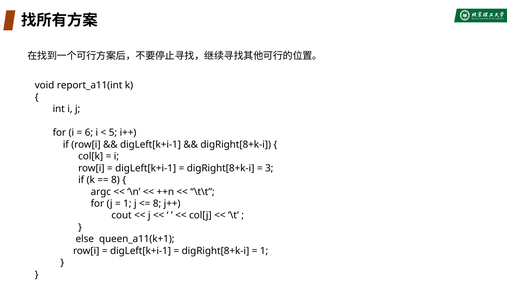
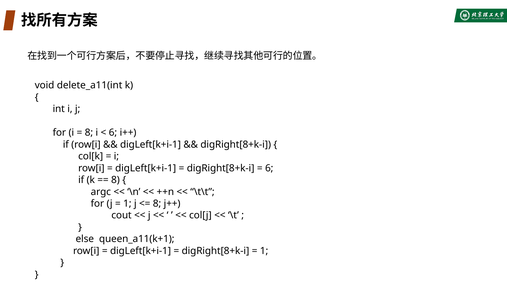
report_a11(int: report_a11(int -> delete_a11(int (90, 85)
6: 6 -> 8 (89, 133)
5: 5 -> 6 (113, 133)
3: 3 -> 6 (269, 168)
